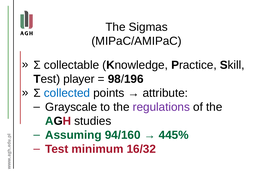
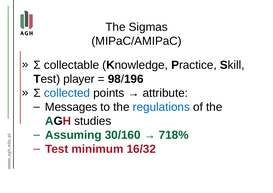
Grayscale: Grayscale -> Messages (71, 107)
regulations colour: purple -> blue (161, 107)
94/160: 94/160 -> 30/160 (123, 135)
445%: 445% -> 718% (174, 135)
